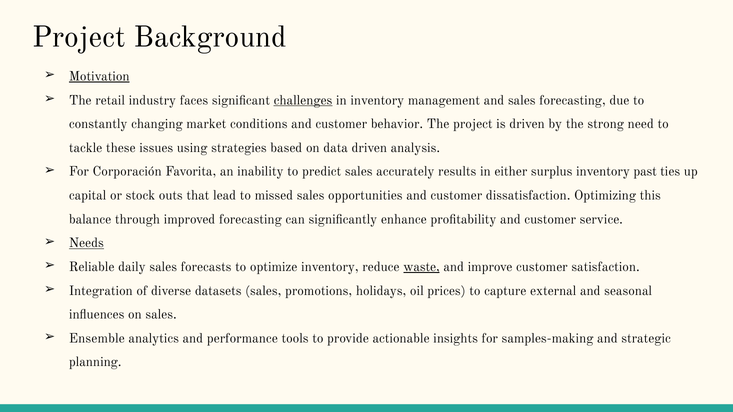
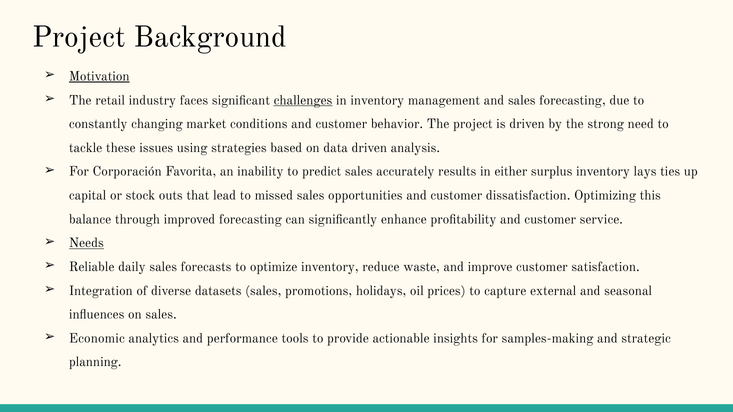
past: past -> lays (645, 172)
waste underline: present -> none (422, 267)
Ensemble: Ensemble -> Economic (97, 339)
